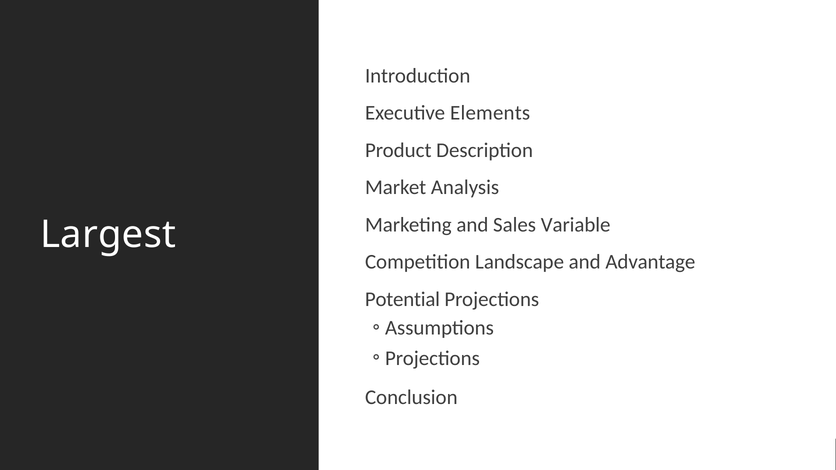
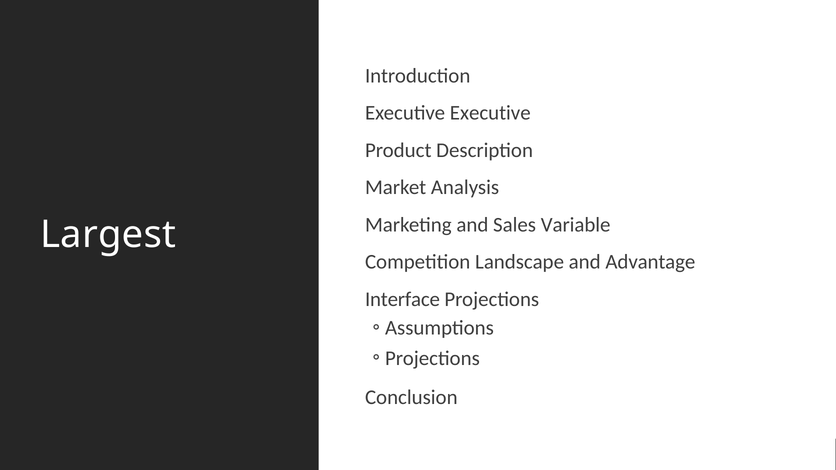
Executive Elements: Elements -> Executive (490, 113)
Potential: Potential -> Interface (402, 299)
